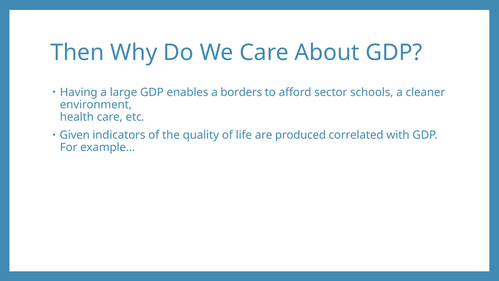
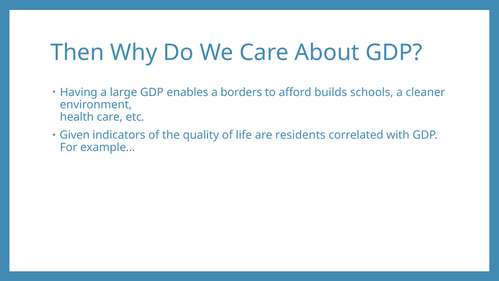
sector: sector -> builds (331, 92)
produced: produced -> residents (300, 135)
